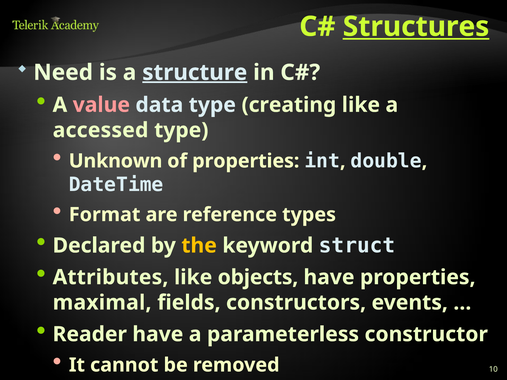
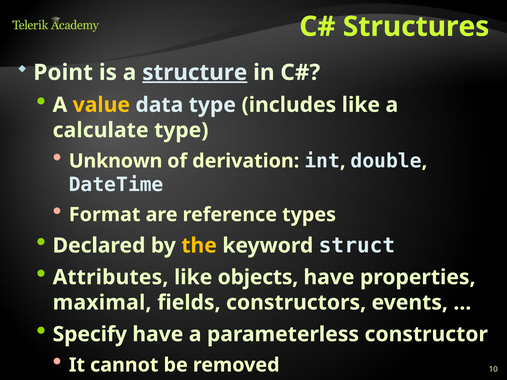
Structures underline: present -> none (416, 27)
Need: Need -> Point (63, 73)
value colour: pink -> yellow (101, 105)
creating: creating -> includes (289, 105)
accessed: accessed -> calculate (101, 130)
of properties: properties -> derivation (246, 161)
Reader: Reader -> Specify (90, 334)
